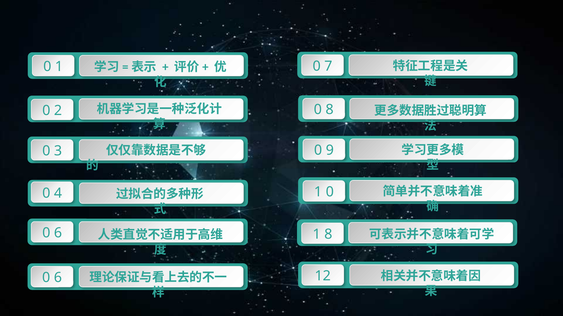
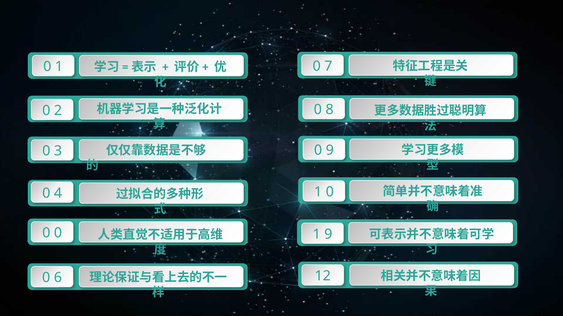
6: 6 -> 0 (58, 233)
1 8: 8 -> 9 (328, 235)
